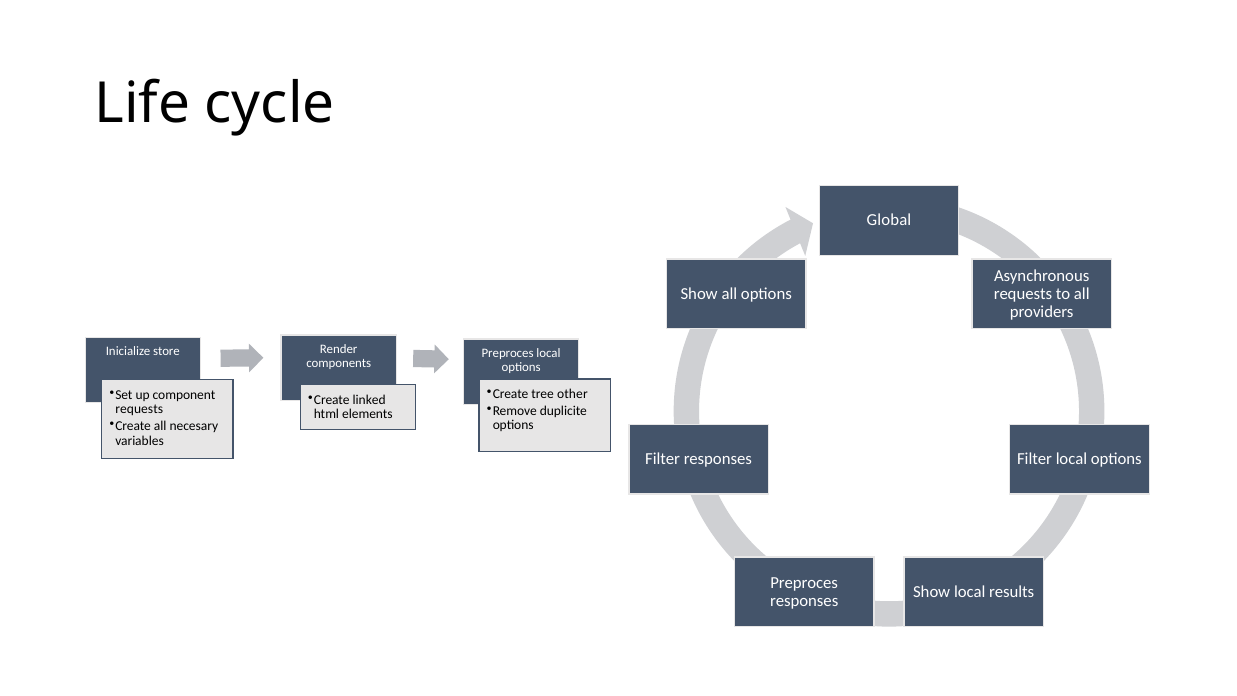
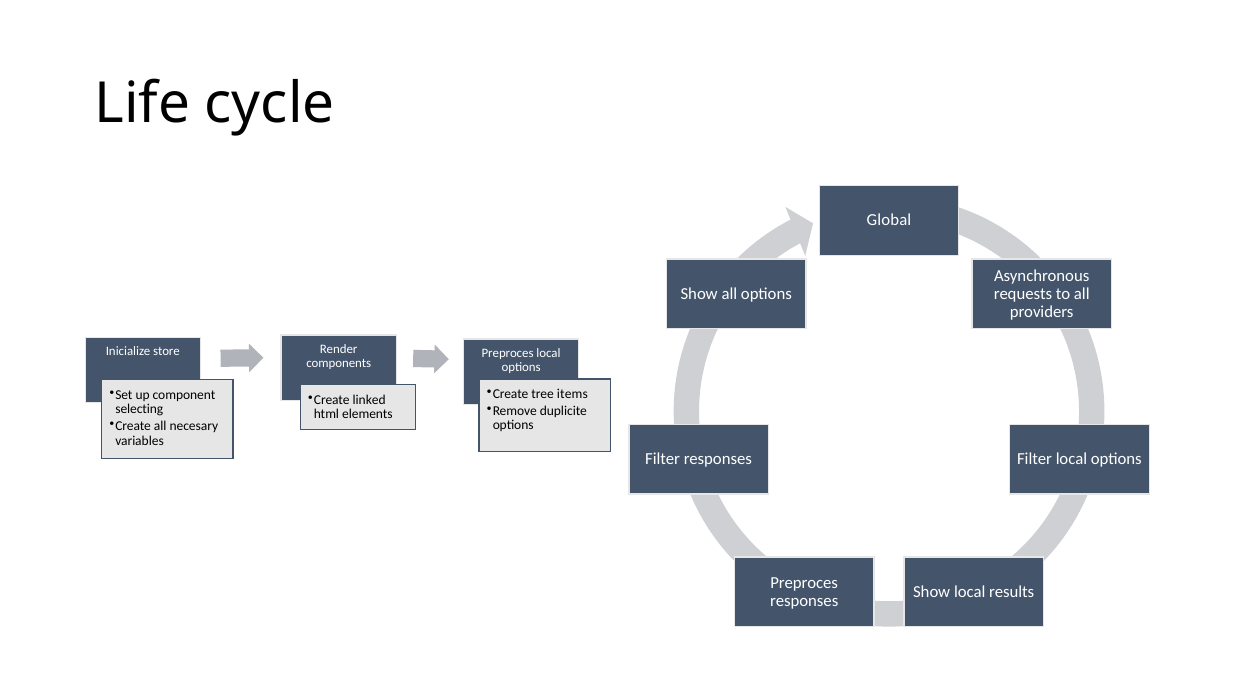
other: other -> items (572, 394)
requests: requests -> selecting (139, 409)
